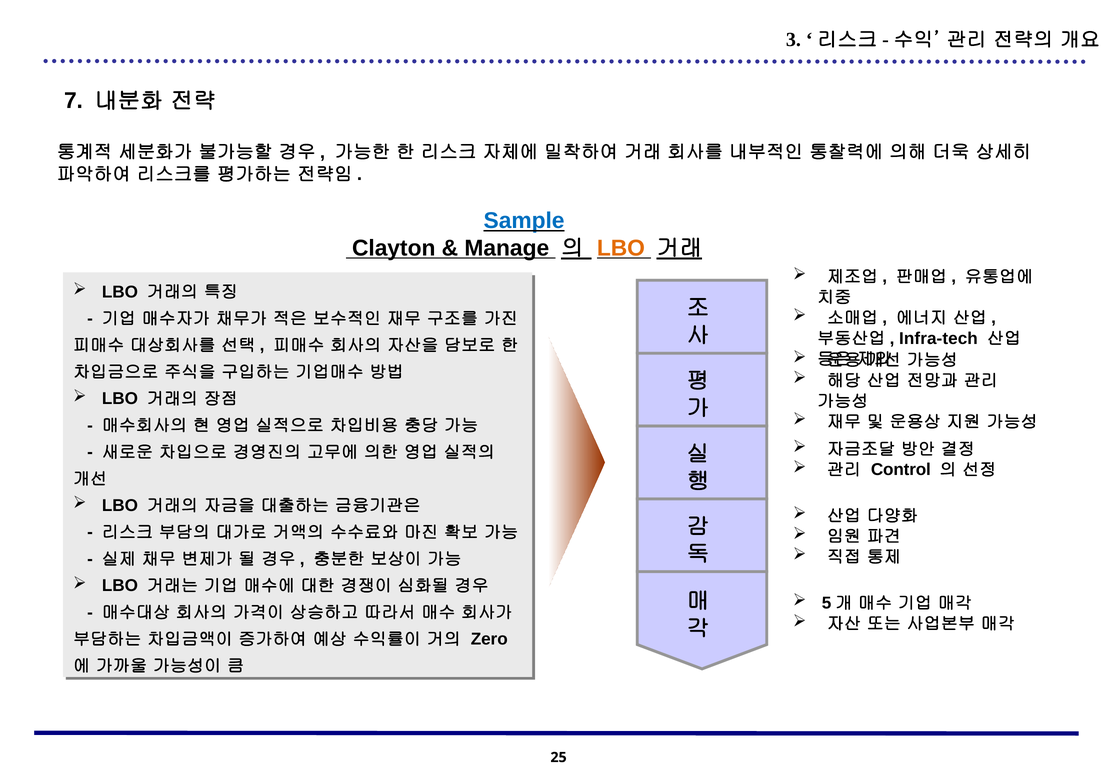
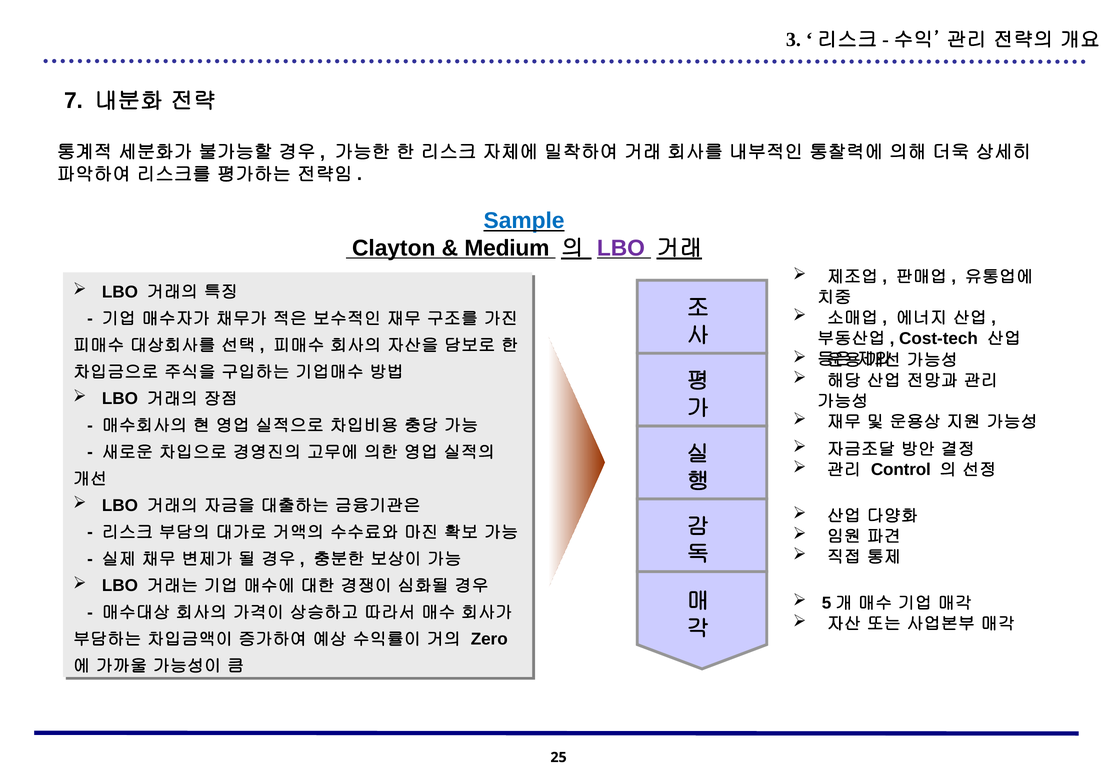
Manage: Manage -> Medium (507, 248)
LBO colour: orange -> purple (621, 248)
Infra-tech: Infra-tech -> Cost-tech (939, 338)
